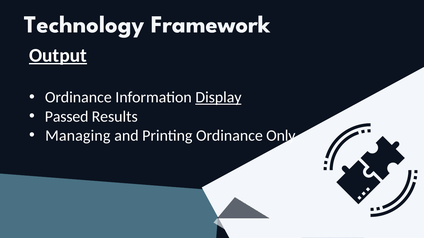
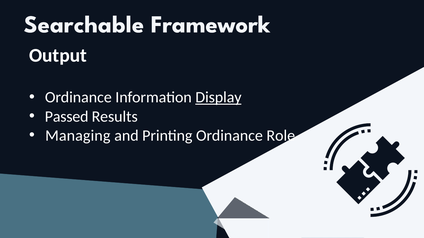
Technology: Technology -> Searchable (84, 24)
Output underline: present -> none (58, 55)
Only: Only -> Role (281, 136)
